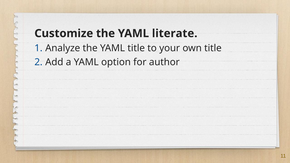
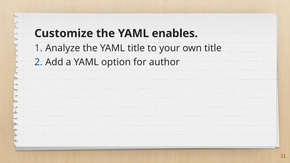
literate: literate -> enables (175, 33)
